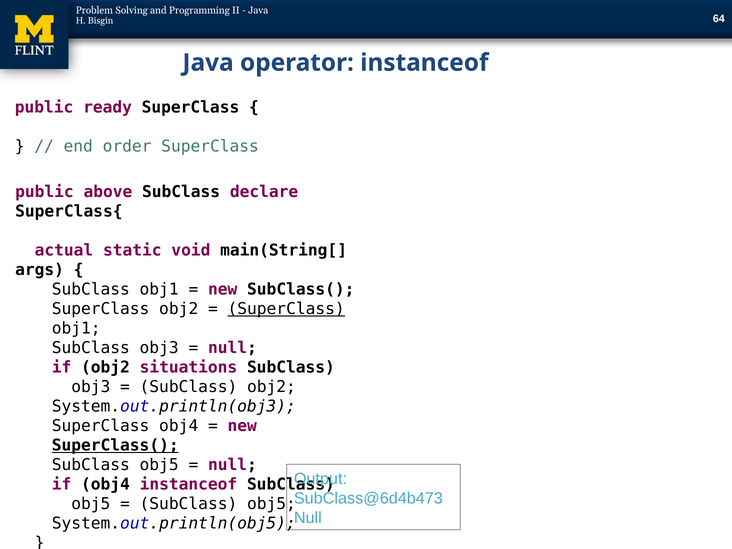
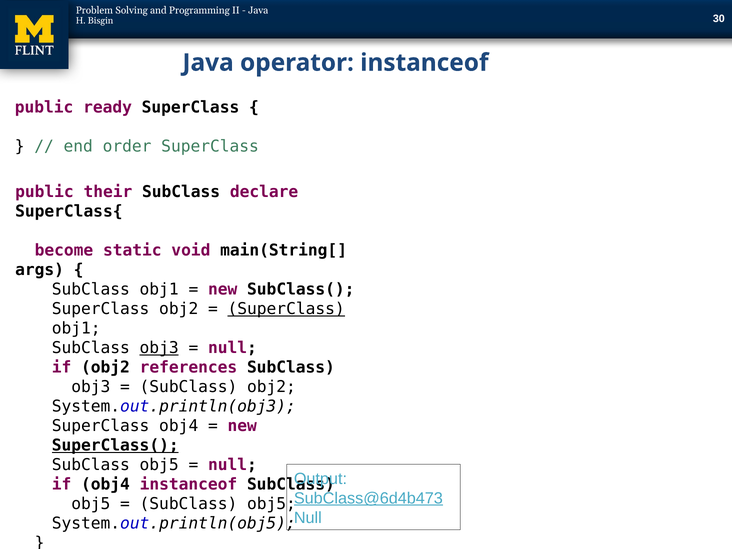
64: 64 -> 30 (719, 19)
above: above -> their (108, 192)
actual: actual -> become (64, 250)
obj3 underline: none -> present (159, 348)
situations: situations -> references (188, 367)
SubClass@6d4b473 underline: none -> present (368, 498)
